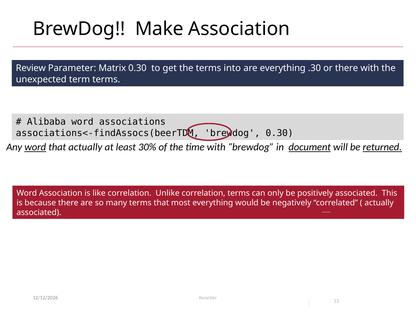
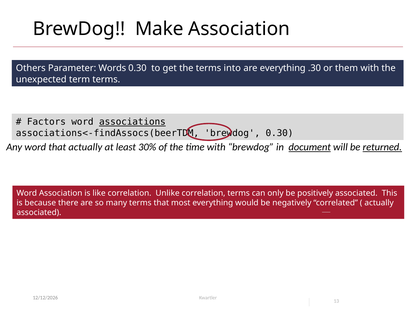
Review: Review -> Others (31, 68)
Matrix: Matrix -> Words (112, 68)
or there: there -> them (347, 68)
Alibaba: Alibaba -> Factors (46, 122)
associations underline: none -> present (132, 122)
word underline: present -> none (35, 147)
